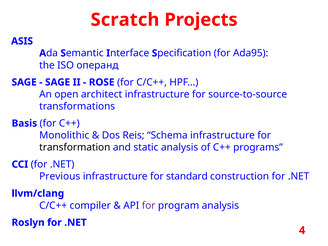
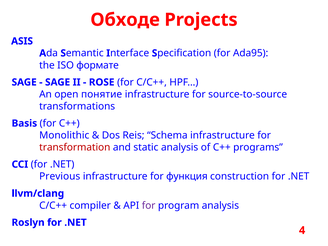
Scratch: Scratch -> Обходе (125, 20)
операнд: операнд -> формате (98, 65)
architect: architect -> понятие (102, 94)
transformation colour: black -> red (75, 147)
standard: standard -> функция (187, 176)
